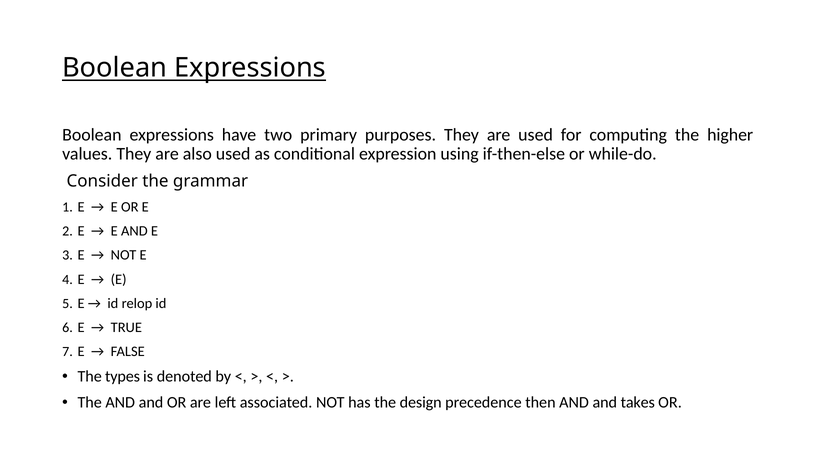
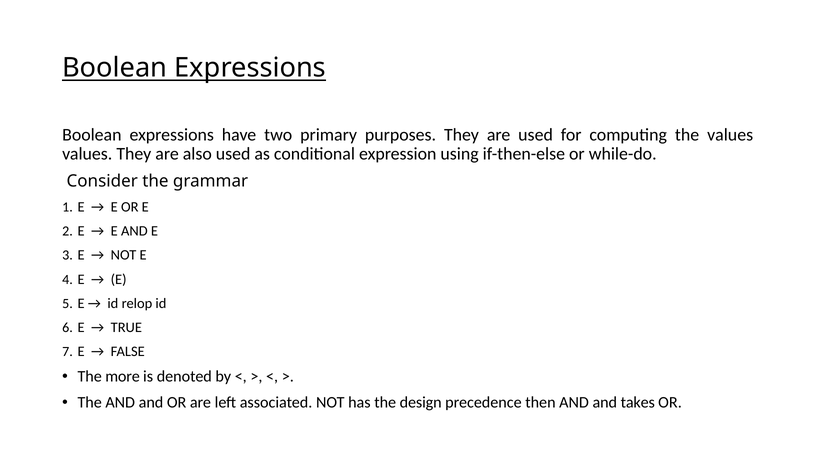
the higher: higher -> values (730, 135)
types: types -> more (123, 377)
